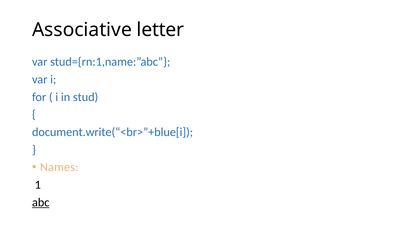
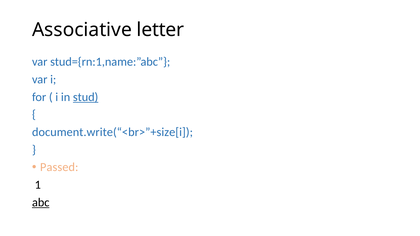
stud underline: none -> present (86, 97)
document.write(“<br>”+blue[i: document.write(“<br>”+blue[i -> document.write(“<br>”+size[i (112, 132)
Names: Names -> Passed (59, 167)
